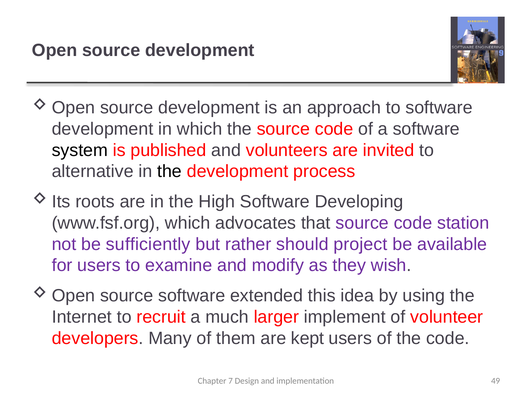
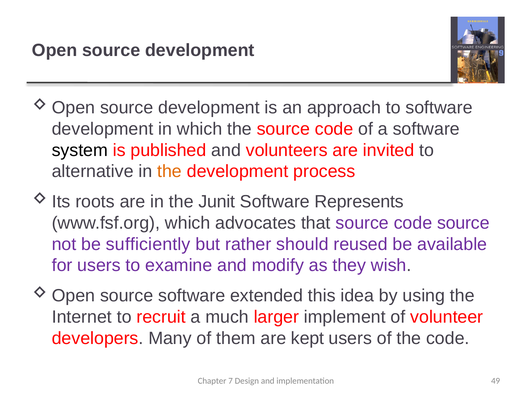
the colour: black -> orange (169, 171)
High: High -> Junit (217, 202)
Developing: Developing -> Represents (359, 202)
code station: station -> source (463, 223)
project: project -> reused (361, 244)
